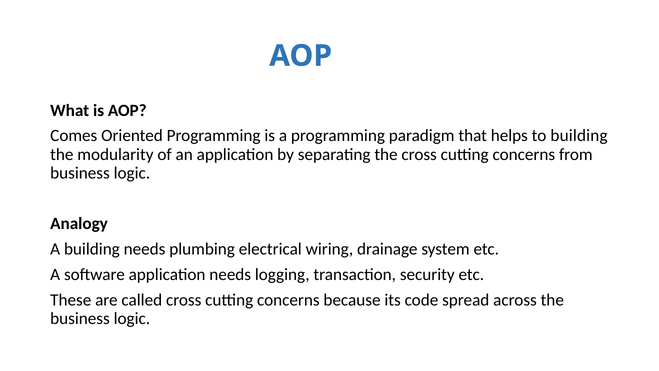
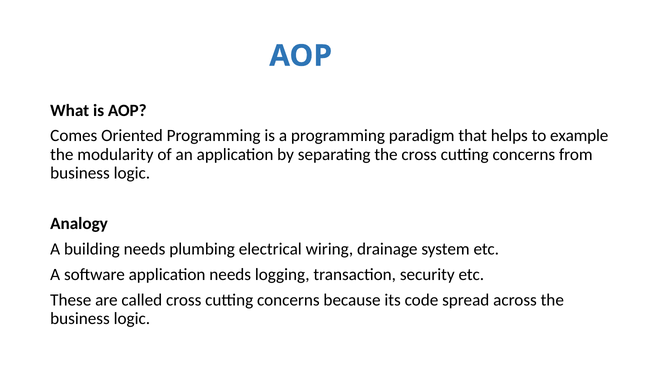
to building: building -> example (579, 136)
